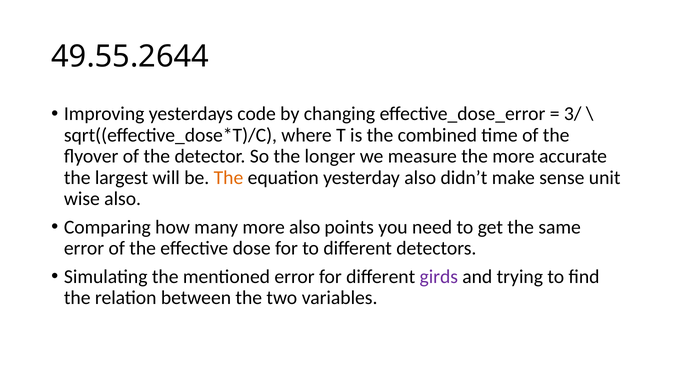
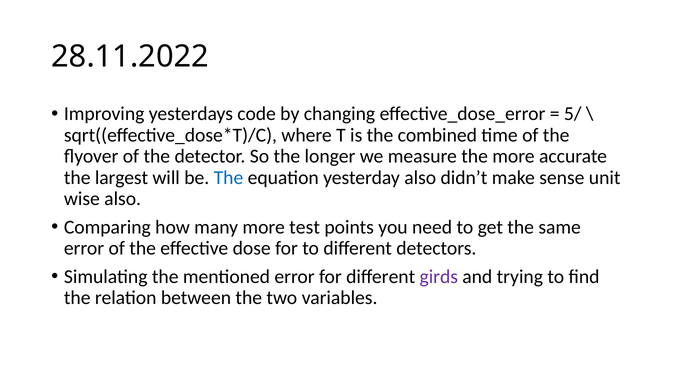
49.55.2644: 49.55.2644 -> 28.11.2022 (130, 57)
3/: 3/ -> 5/ (573, 114)
The colour: orange -> blue (228, 177)
more also: also -> test (305, 227)
